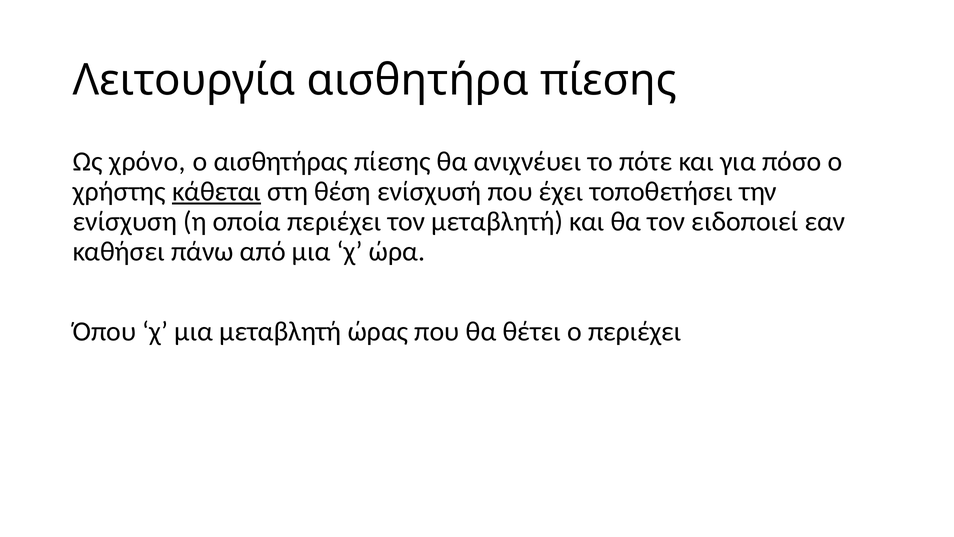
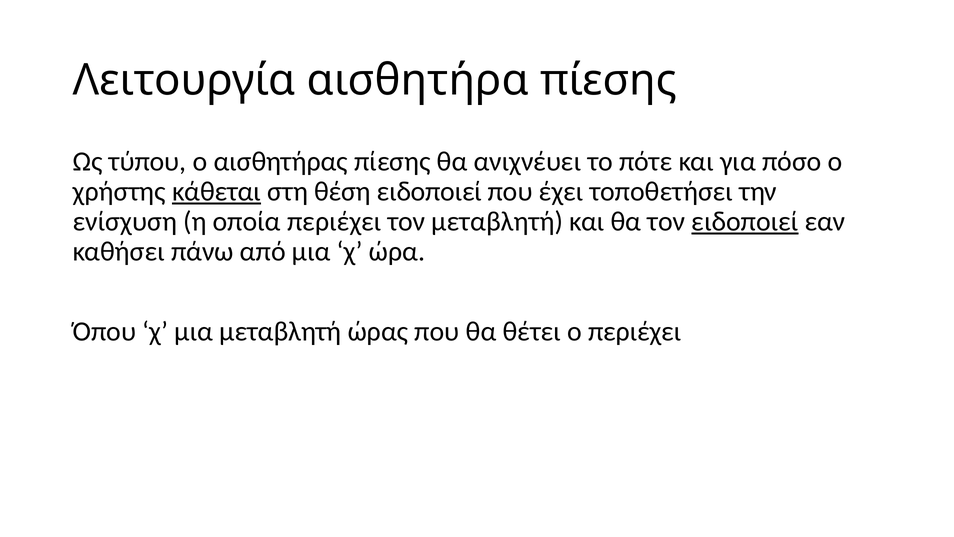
χρόνο: χρόνο -> τύπου (148, 161)
θέση ενίσχυσή: ενίσχυσή -> ειδοποιεί (429, 191)
ειδοποιεί underline: none -> present (745, 221)
